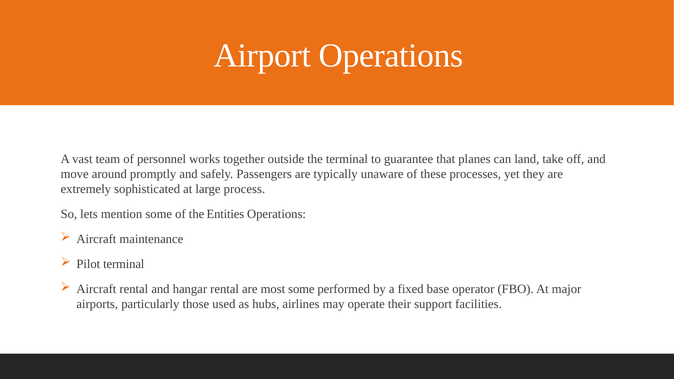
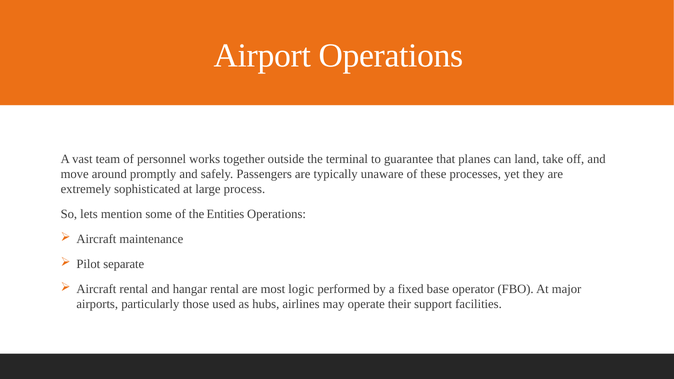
Pilot terminal: terminal -> separate (124, 264)
most some: some -> logic (301, 289)
